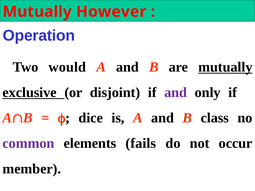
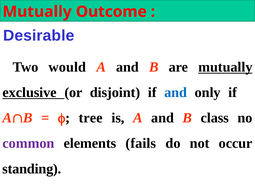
However: However -> Outcome (111, 12)
Operation: Operation -> Desirable (39, 36)
and colour: purple -> blue (176, 93)
dice: dice -> tree (91, 118)
member: member -> standing (32, 169)
